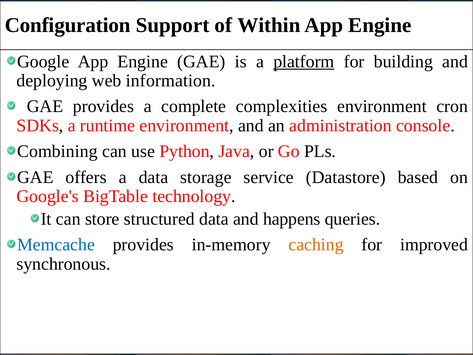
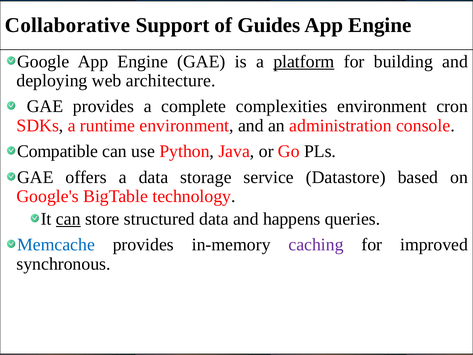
Configuration: Configuration -> Collaborative (67, 25)
Within: Within -> Guides (269, 25)
information: information -> architecture (171, 81)
Combining: Combining -> Compatible (58, 151)
can underline: none -> present (68, 219)
caching colour: orange -> purple (316, 244)
